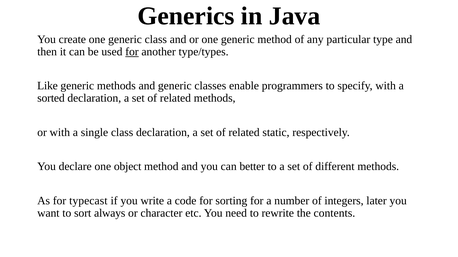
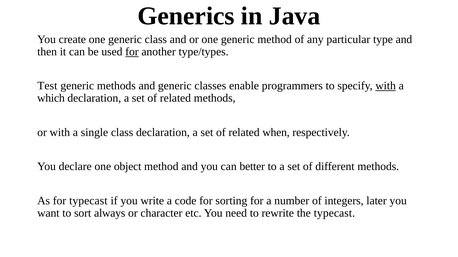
Like: Like -> Test (47, 86)
with underline: none -> present (386, 86)
sorted: sorted -> which (51, 98)
static: static -> when (276, 133)
the contents: contents -> typecast (334, 214)
